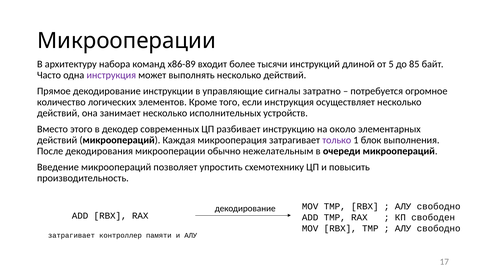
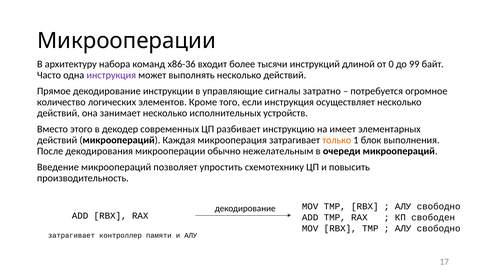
x86-89: x86-89 -> x86-36 (182, 64)
5: 5 -> 0 (391, 64)
85: 85 -> 99 (414, 64)
около: около -> имеет (343, 129)
только colour: purple -> orange (337, 140)
